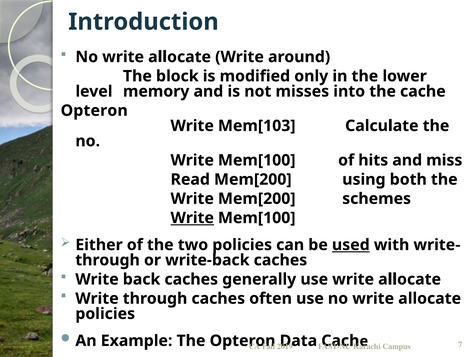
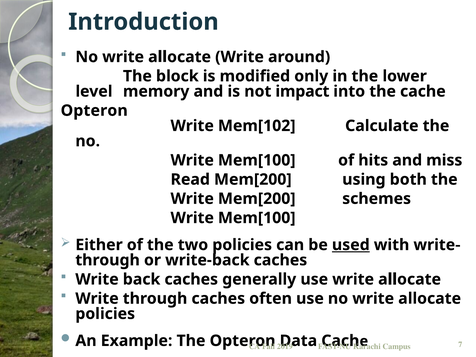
misses: misses -> impact (302, 91)
Mem[103: Mem[103 -> Mem[102 (257, 126)
Write underline: present -> none (192, 218)
